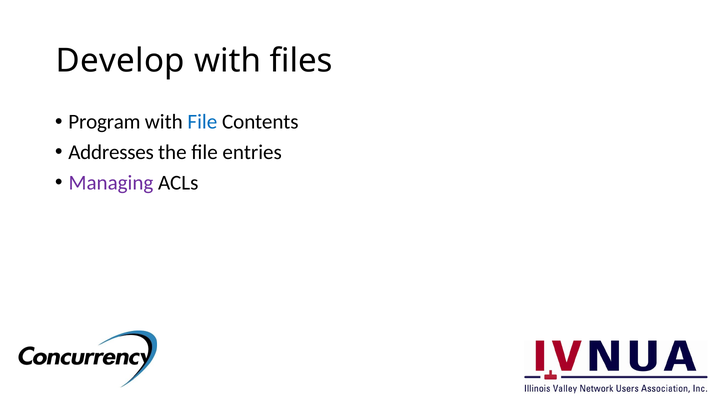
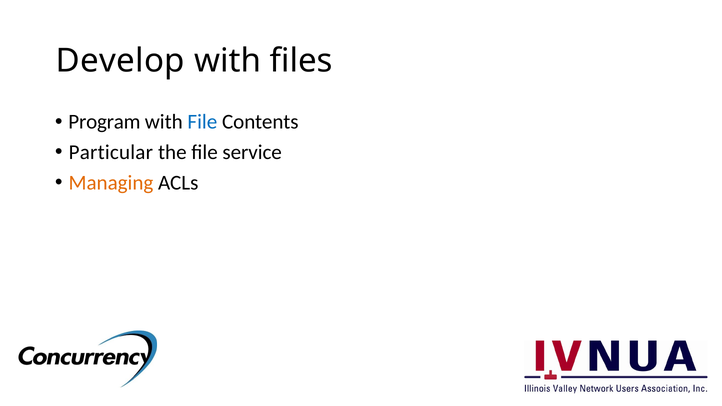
Addresses: Addresses -> Particular (111, 152)
entries: entries -> service (252, 152)
Managing colour: purple -> orange (111, 183)
